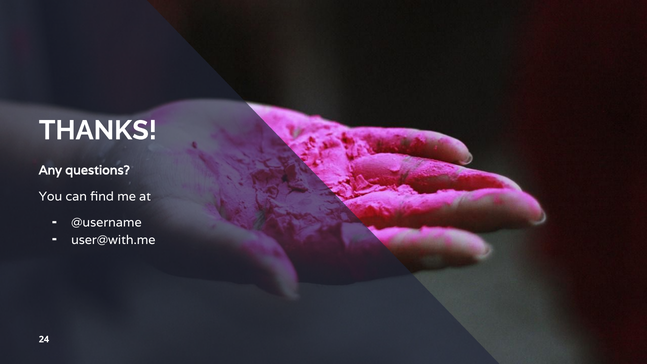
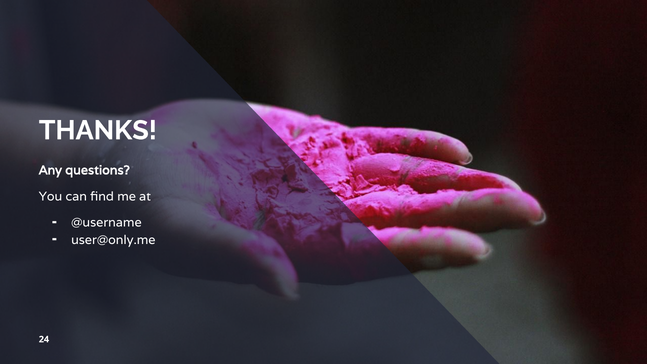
user@with.me: user@with.me -> user@only.me (113, 240)
